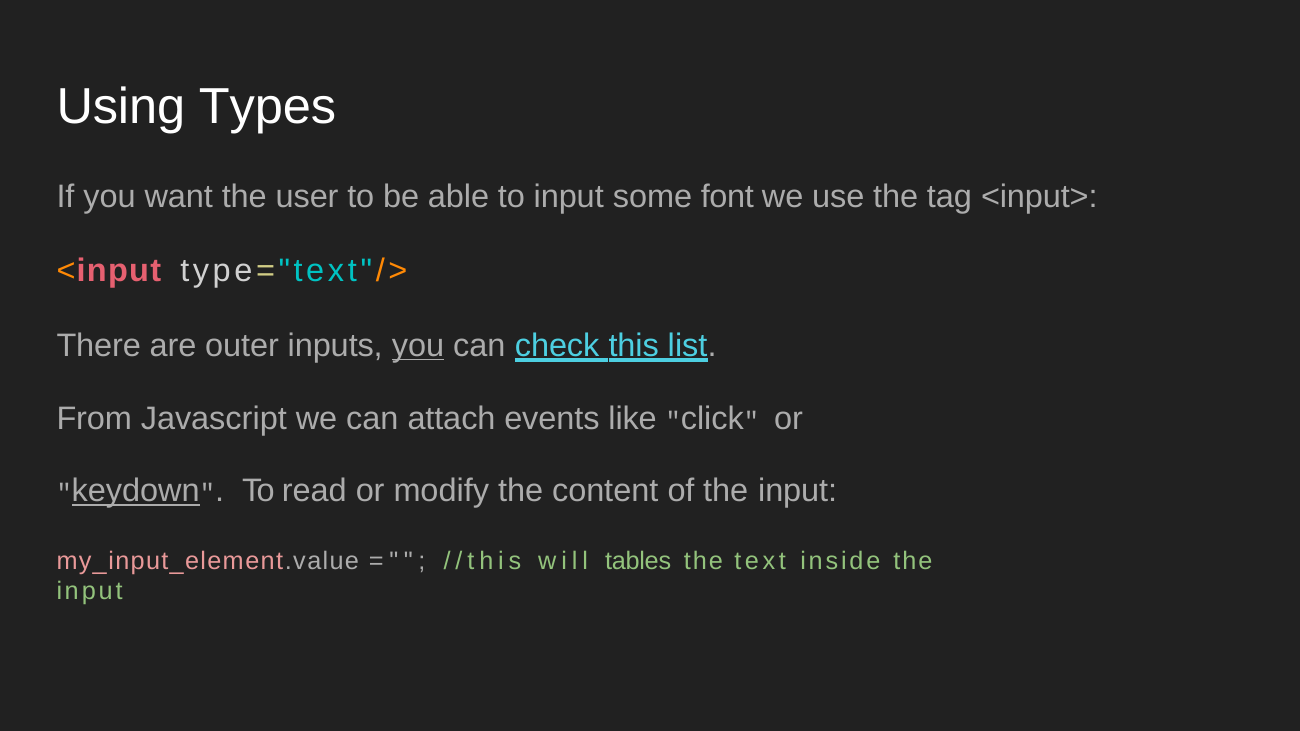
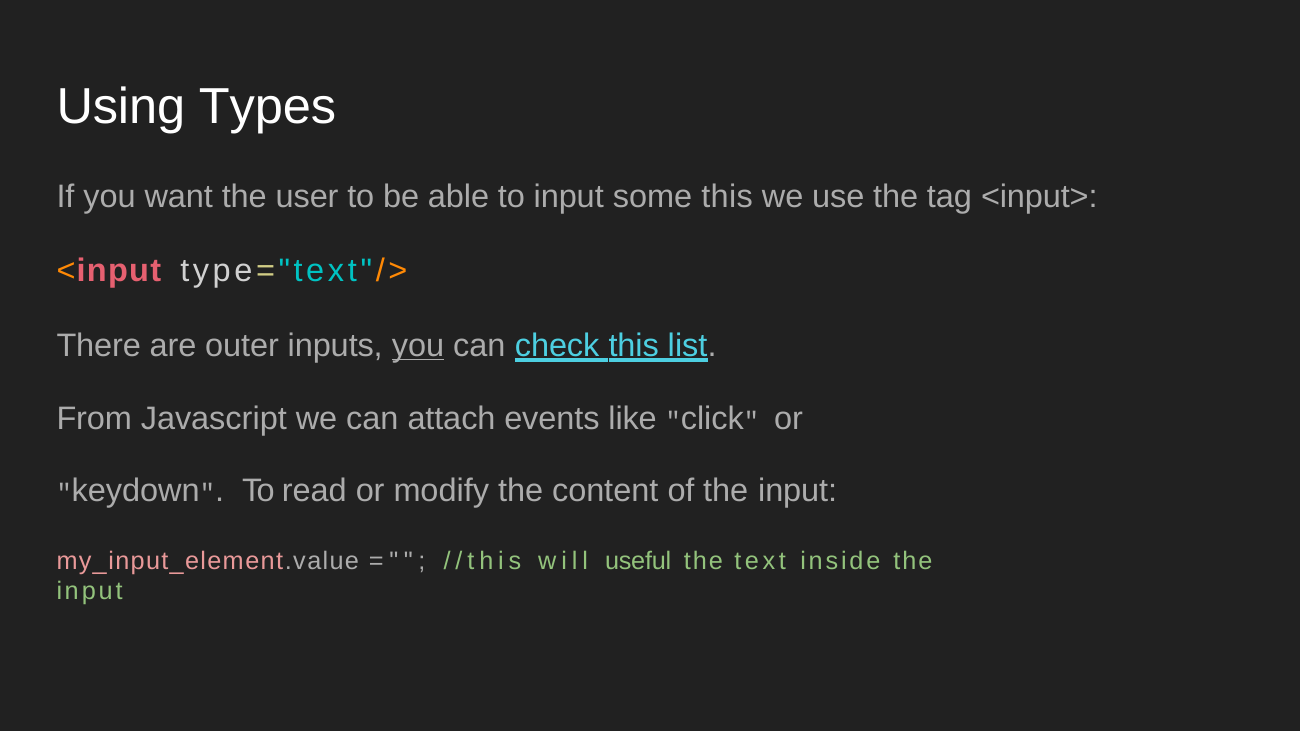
some font: font -> this (727, 197)
keydown underline: present -> none (136, 491)
tables: tables -> useful (638, 561)
